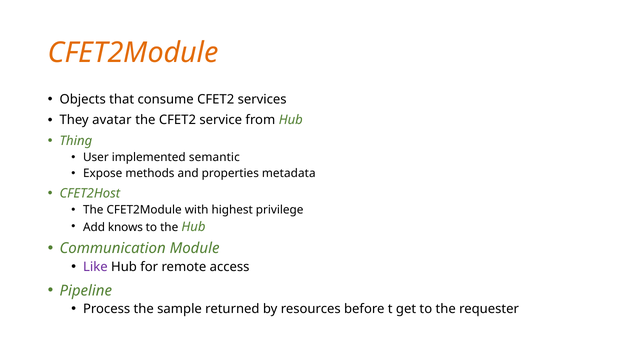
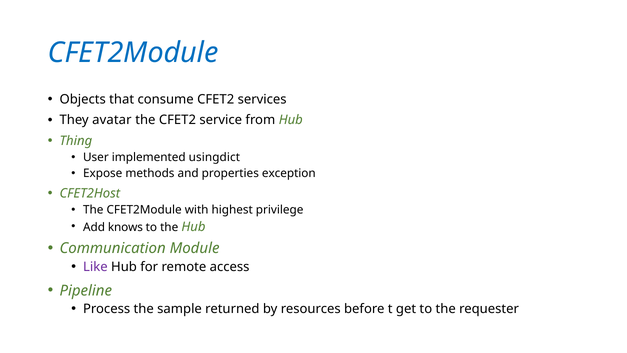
CFET2Module colour: orange -> blue (133, 53)
semantic: semantic -> usingdict (214, 157)
metadata: metadata -> exception (289, 173)
